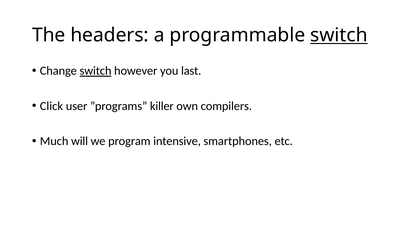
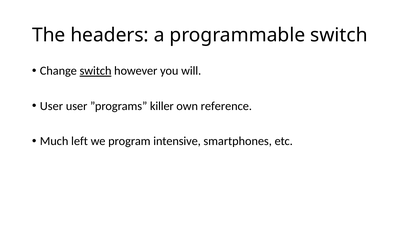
switch underline: present -> none (339, 35)
last: last -> will (191, 71)
Click: Click -> User (51, 106)
compilers: compilers -> reference (226, 106)
will: will -> left (80, 141)
